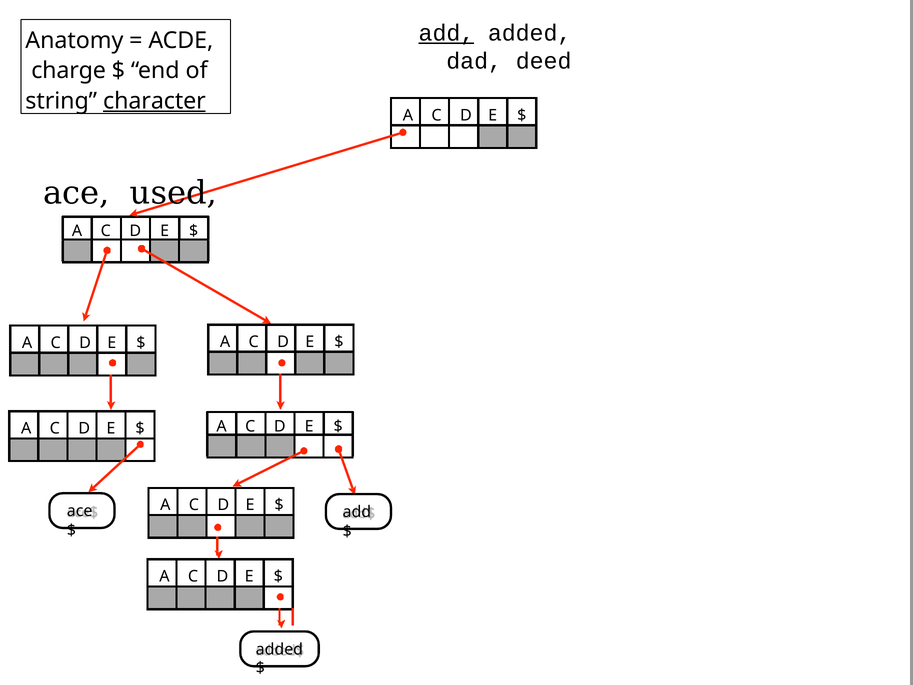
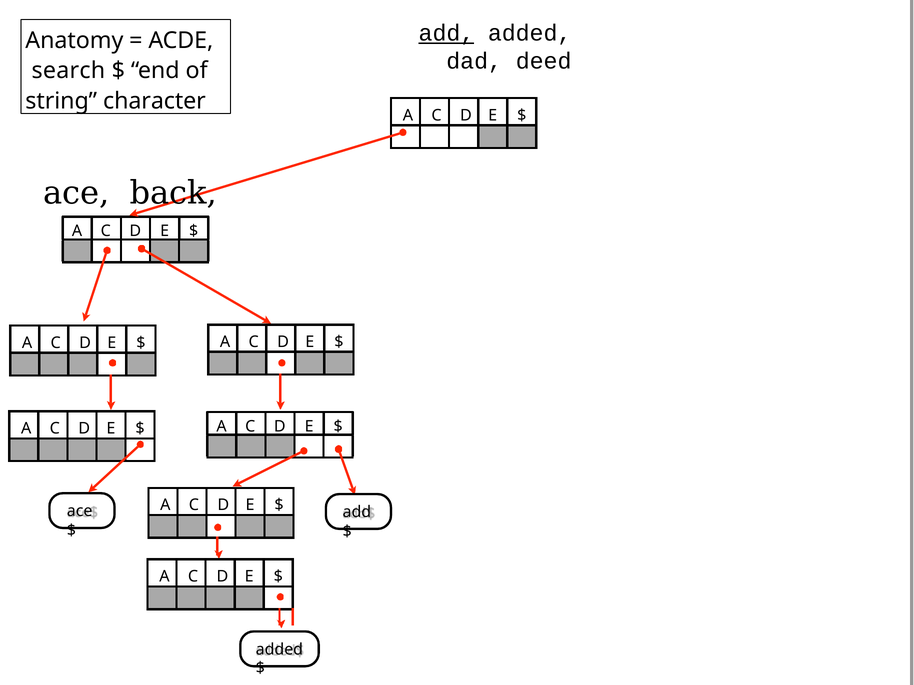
charge: charge -> search (68, 71)
character underline: present -> none (154, 101)
used: used -> back (173, 193)
